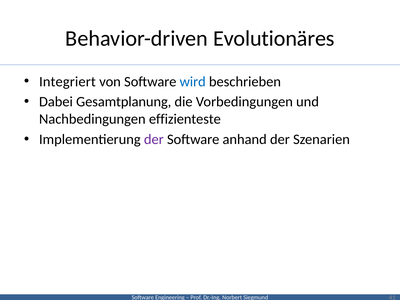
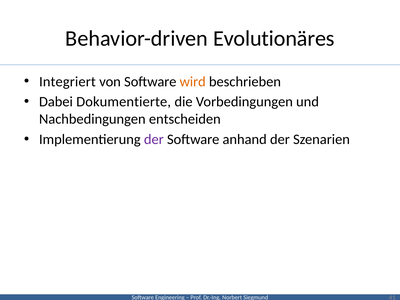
wird colour: blue -> orange (193, 82)
Gesamtplanung: Gesamtplanung -> Dokumentierte (124, 102)
effizienteste: effizienteste -> entscheiden (185, 119)
